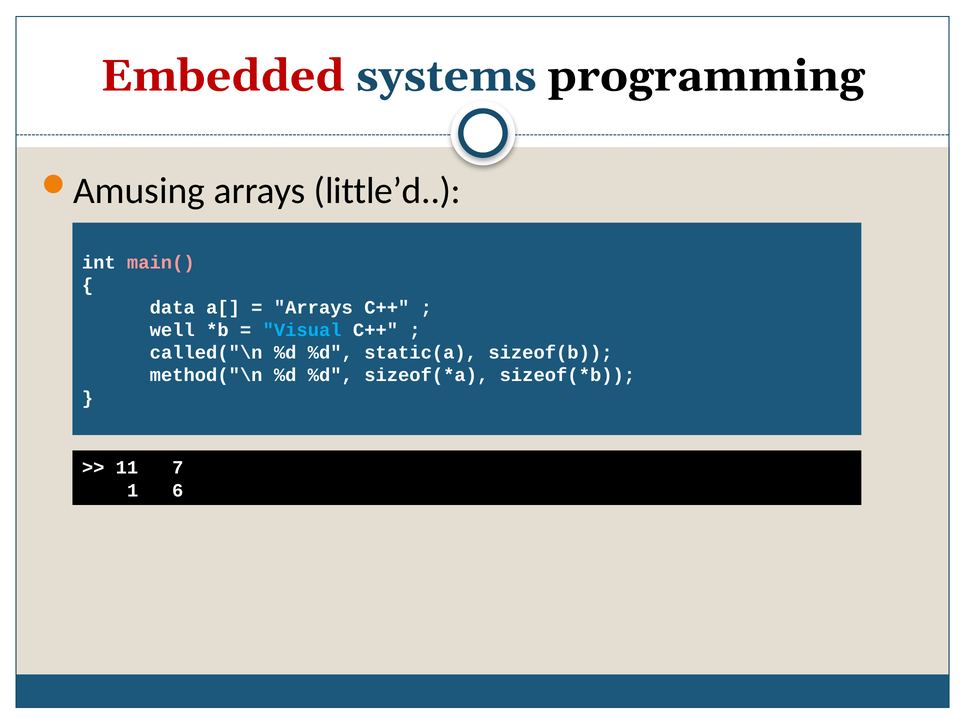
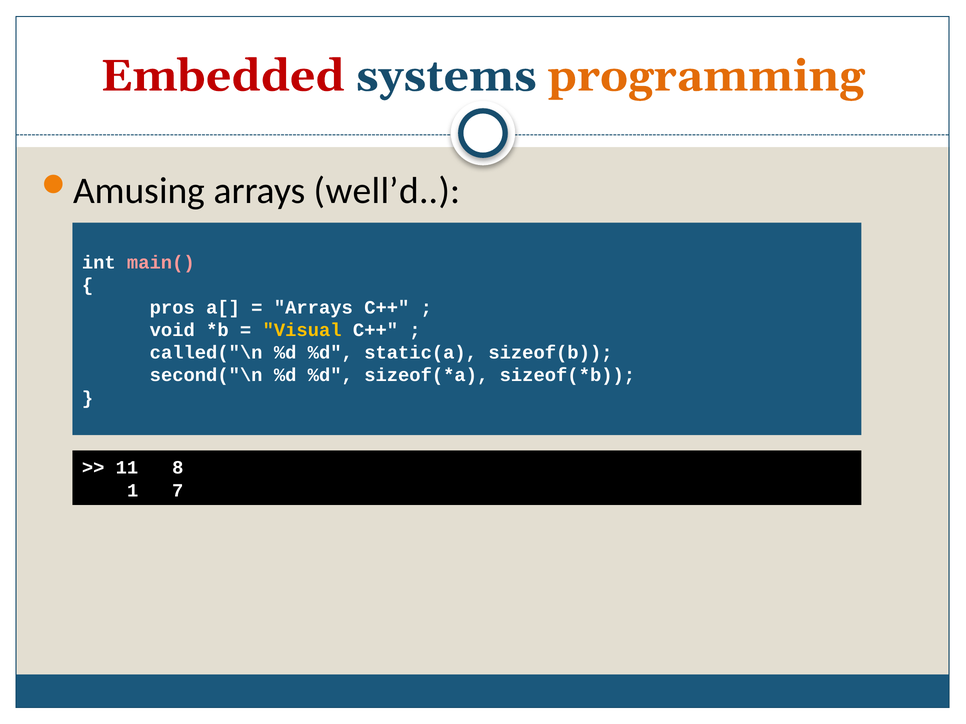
programming colour: black -> orange (706, 76)
little’d: little’d -> well’d (387, 191)
data: data -> pros (172, 308)
well: well -> void (172, 330)
Visual colour: light blue -> yellow (302, 330)
method("\n: method("\n -> second("\n (206, 376)
7: 7 -> 8 (178, 468)
6: 6 -> 7 (178, 491)
